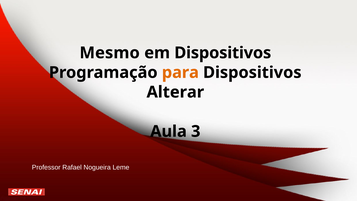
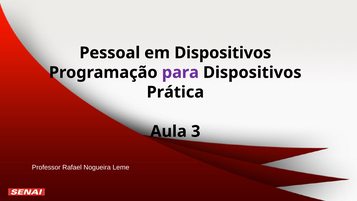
Mesmo: Mesmo -> Pessoal (110, 53)
para colour: orange -> purple (180, 72)
Alterar: Alterar -> Prática (175, 92)
